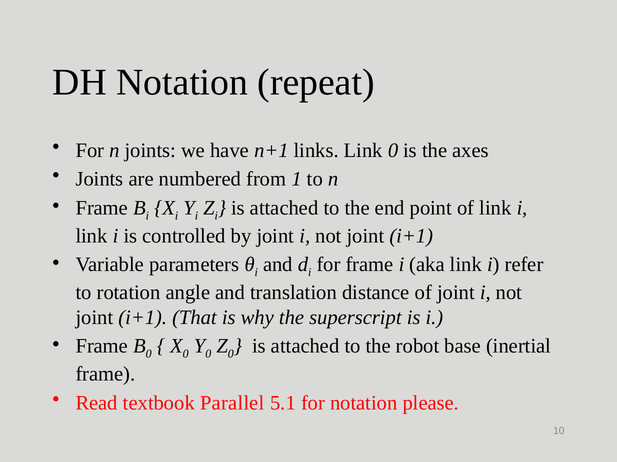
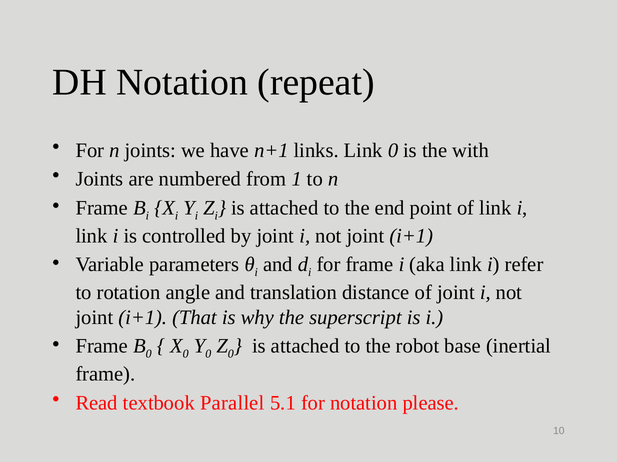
axes: axes -> with (471, 151)
